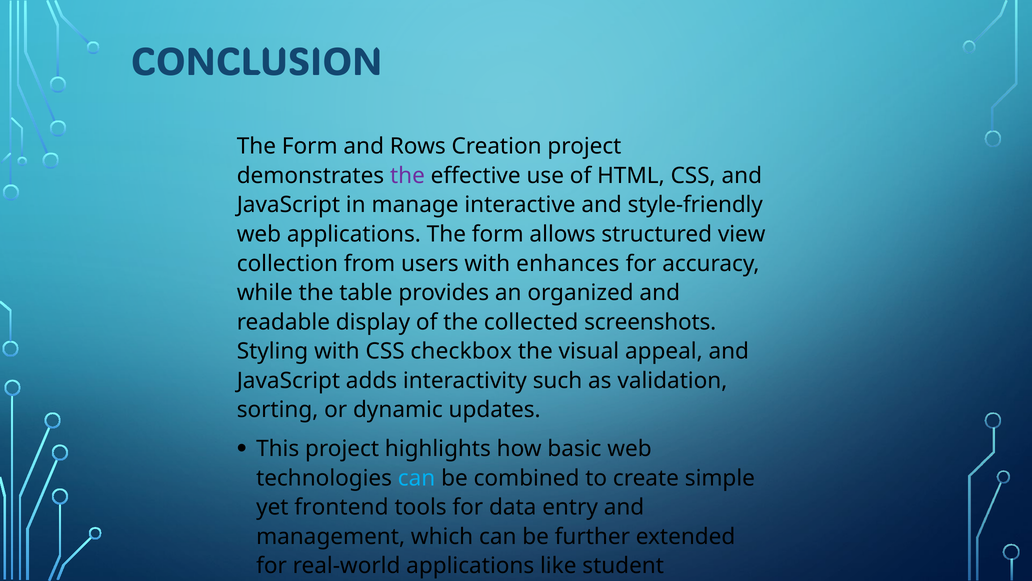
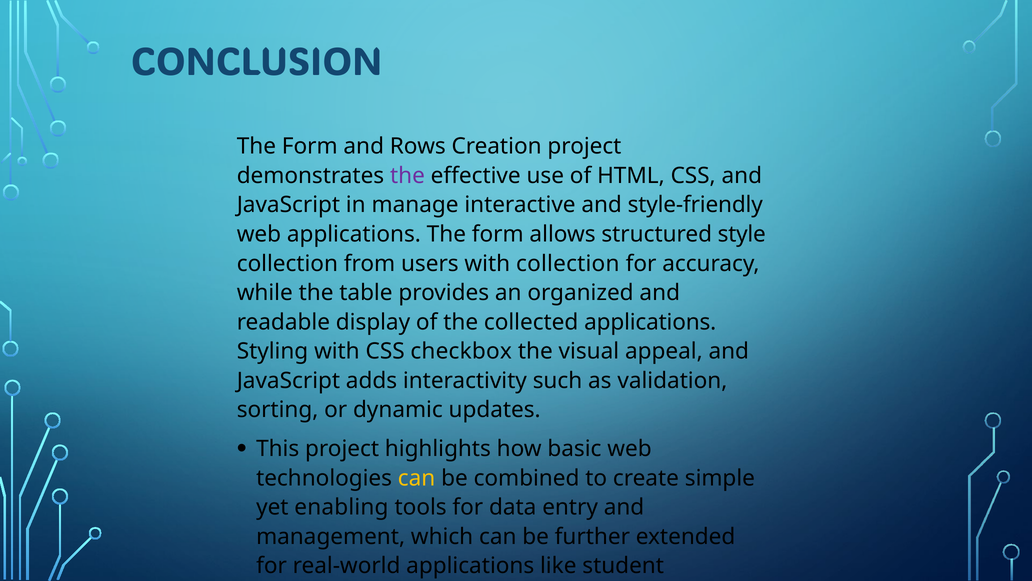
view: view -> style (742, 234)
with enhances: enhances -> collection (568, 263)
collected screenshots: screenshots -> applications (650, 322)
can colour: light blue -> yellow (417, 478)
frontend: frontend -> enabling (341, 507)
